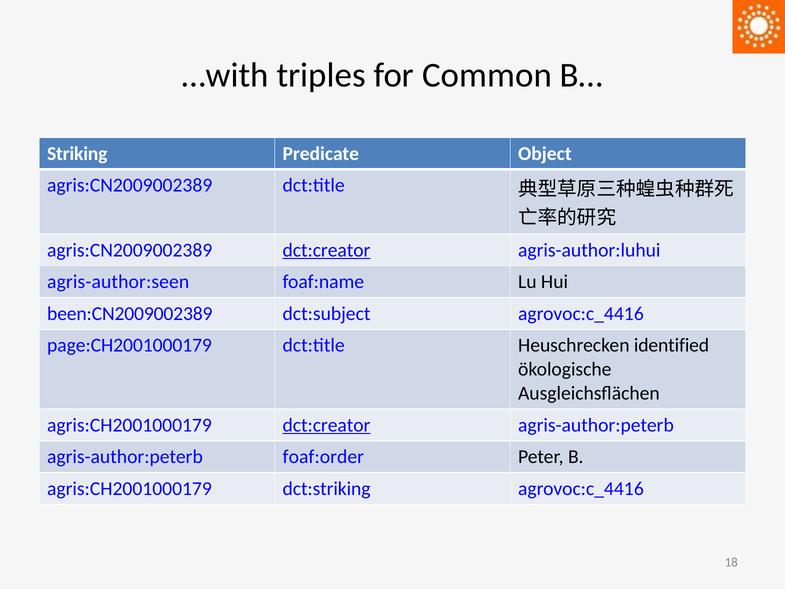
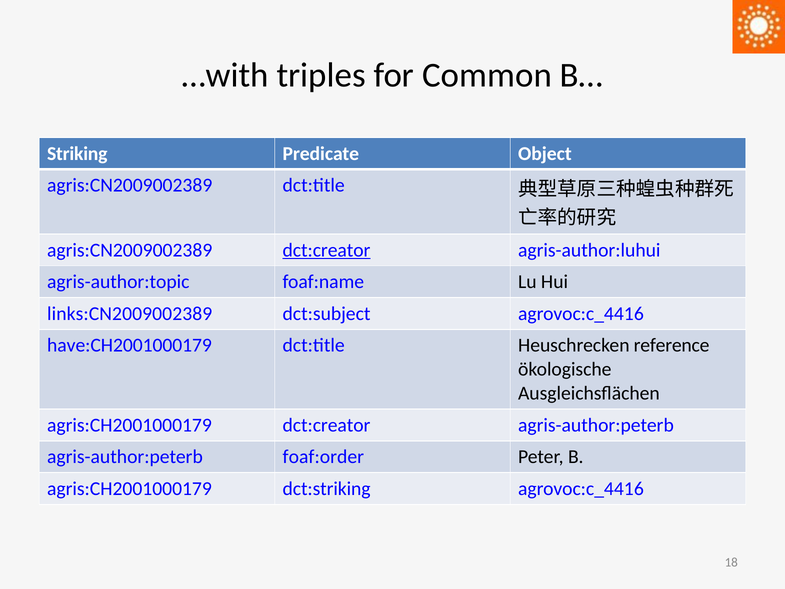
agris-author:seen: agris-author:seen -> agris-author:topic (118, 282)
been:CN2009002389: been:CN2009002389 -> links:CN2009002389 (130, 314)
page:CH2001000179: page:CH2001000179 -> have:CH2001000179 (129, 345)
identified: identified -> reference (672, 345)
dct:creator underline: present -> none (327, 425)
